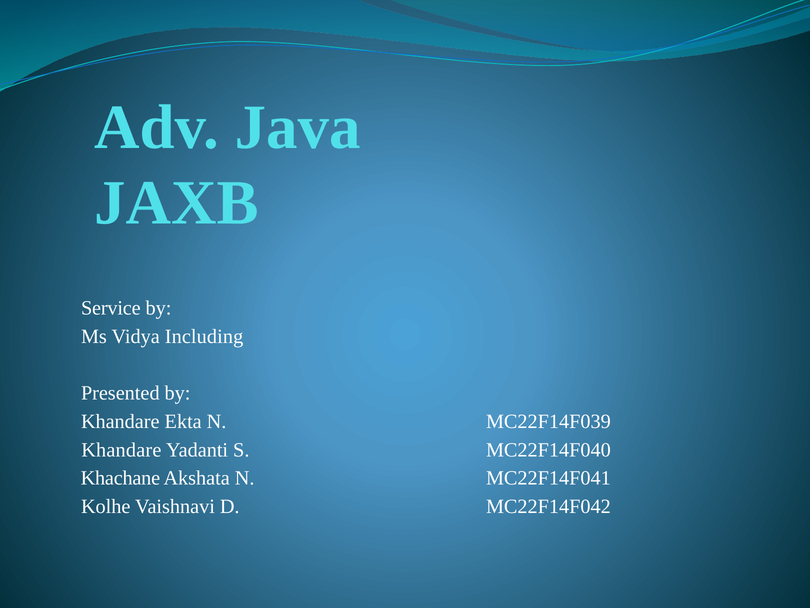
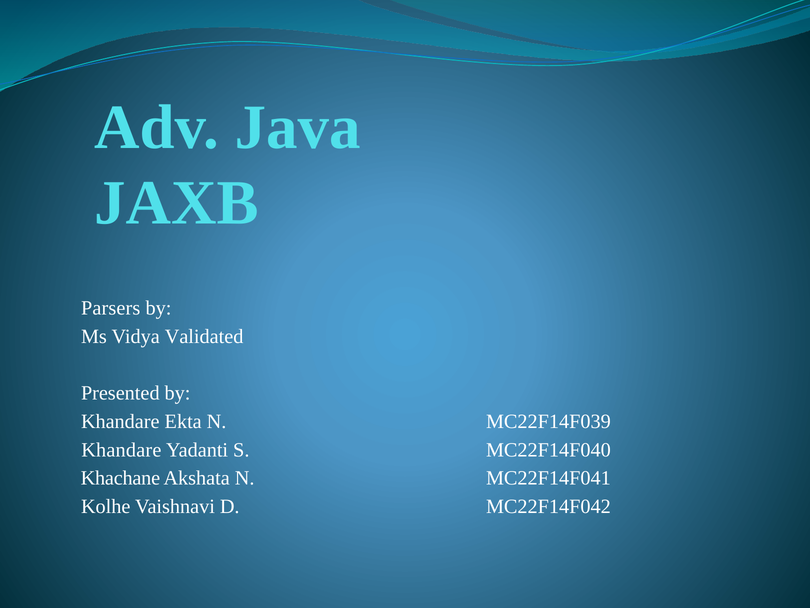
Service: Service -> Parsers (111, 308)
Including: Including -> Validated (204, 336)
